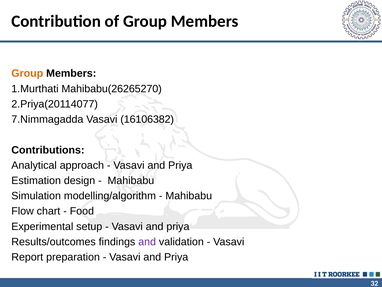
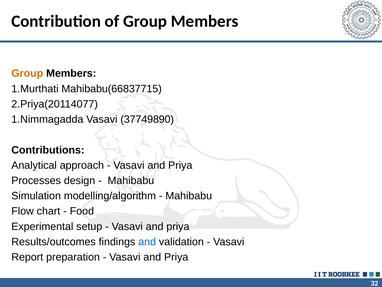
Mahibabu(26265270: Mahibabu(26265270 -> Mahibabu(66837715 (112, 89)
7.Nimmagadda: 7.Nimmagadda -> 1.Nimmagadda (47, 119)
16106382: 16106382 -> 37749890 (147, 119)
Estimation: Estimation -> Processes (36, 180)
and colour: purple -> blue (147, 241)
